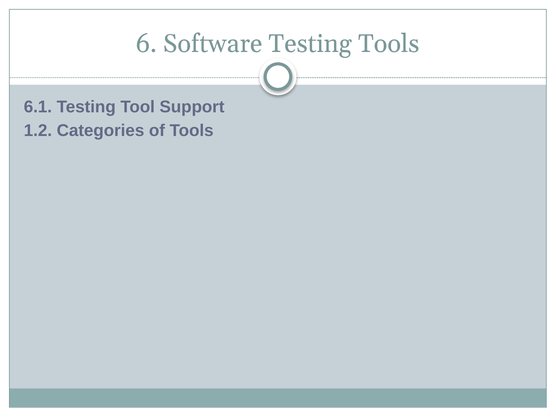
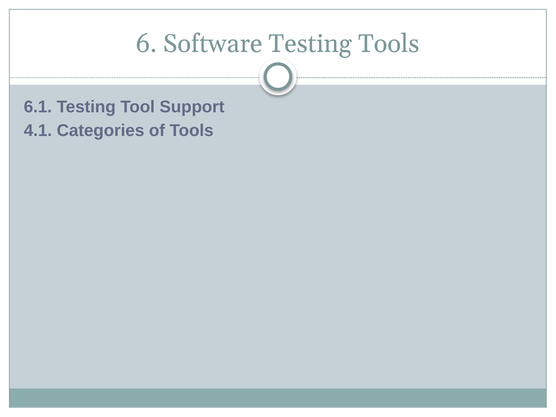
1.2: 1.2 -> 4.1 (38, 131)
